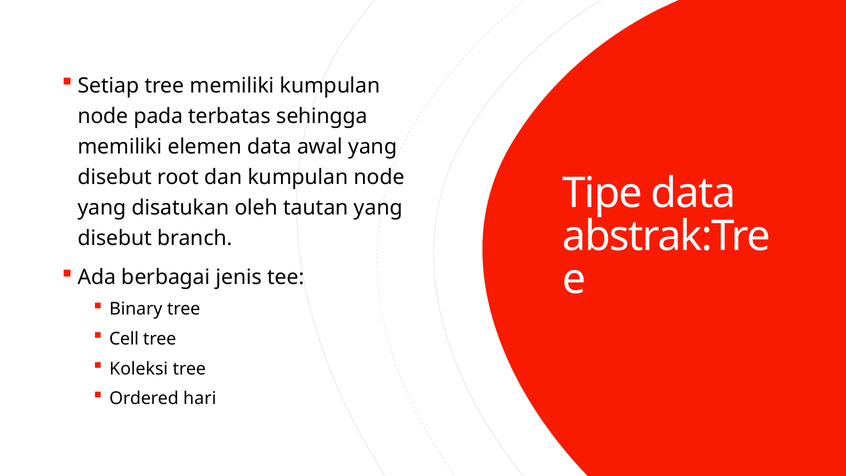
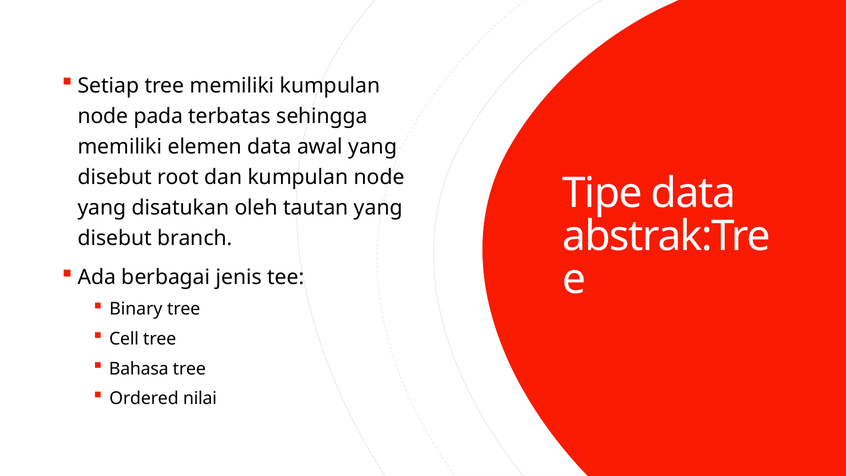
Koleksi: Koleksi -> Bahasa (139, 369)
hari: hari -> nilai (200, 398)
